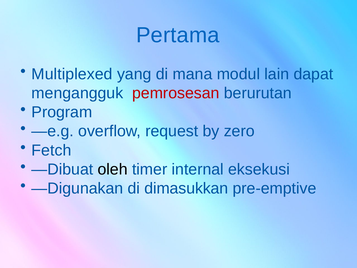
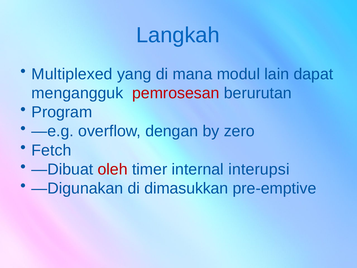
Pertama: Pertama -> Langkah (178, 35)
request: request -> dengan (172, 131)
oleh colour: black -> red (113, 169)
eksekusi: eksekusi -> interupsi (259, 169)
